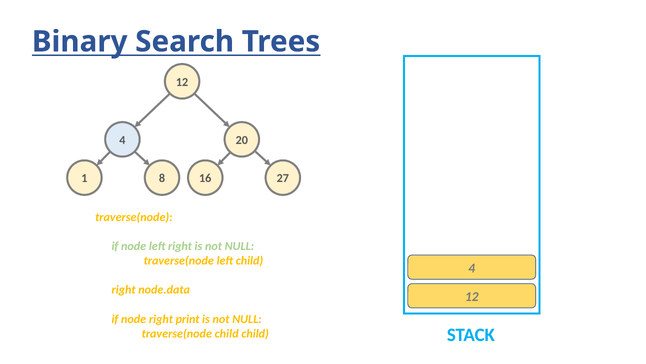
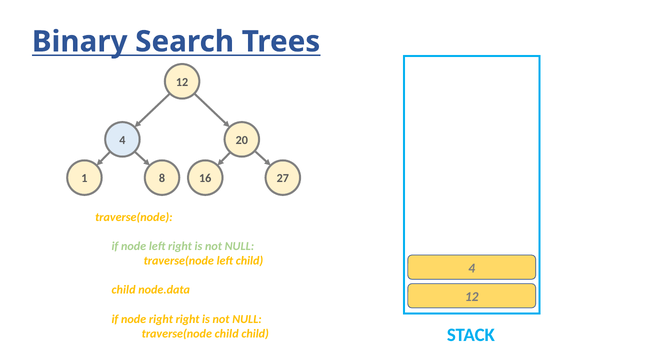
right: right -> child (124, 289)
right print: print -> right (188, 319)
